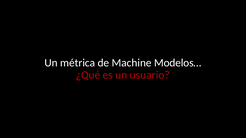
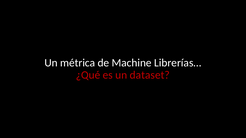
Modelos…: Modelos… -> Librerías… (178, 63)
usuario: usuario -> dataset (150, 75)
